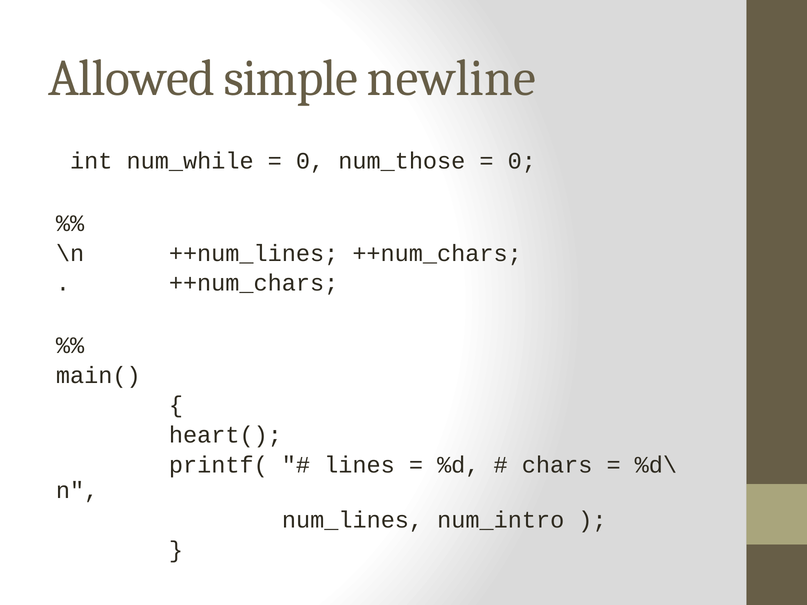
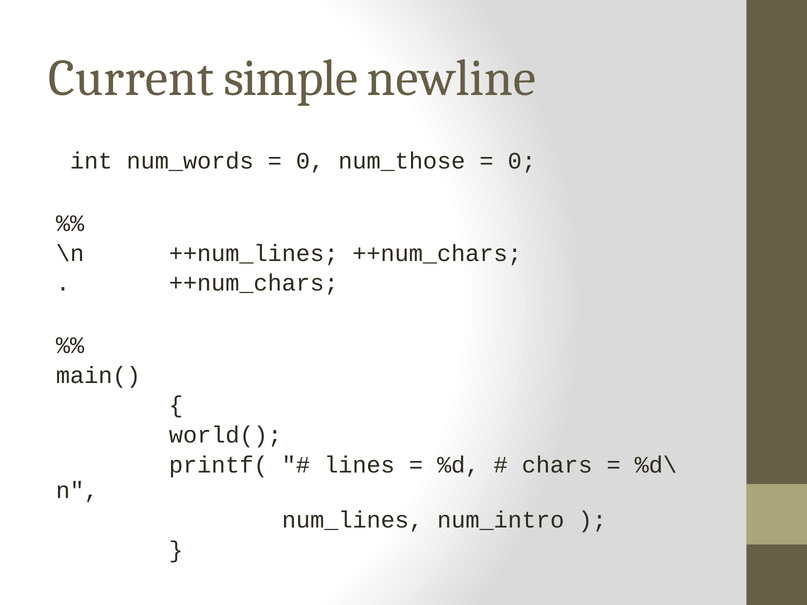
Allowed: Allowed -> Current (131, 78)
num_while: num_while -> num_words (190, 161)
heart(: heart( -> world( (225, 435)
